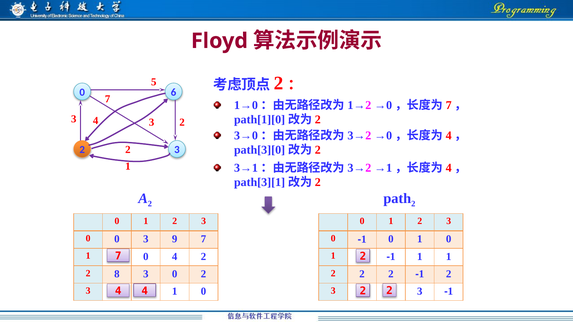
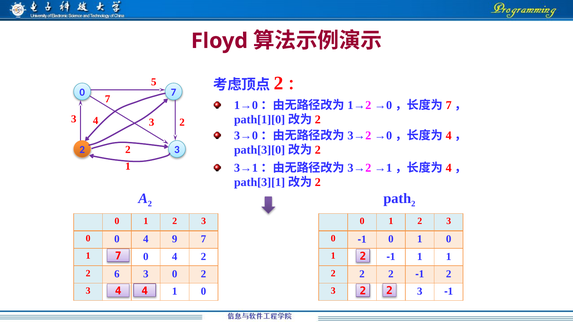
0 6: 6 -> 7 (174, 92)
0 0 3: 3 -> 4 (146, 239)
8: 8 -> 6 (117, 274)
